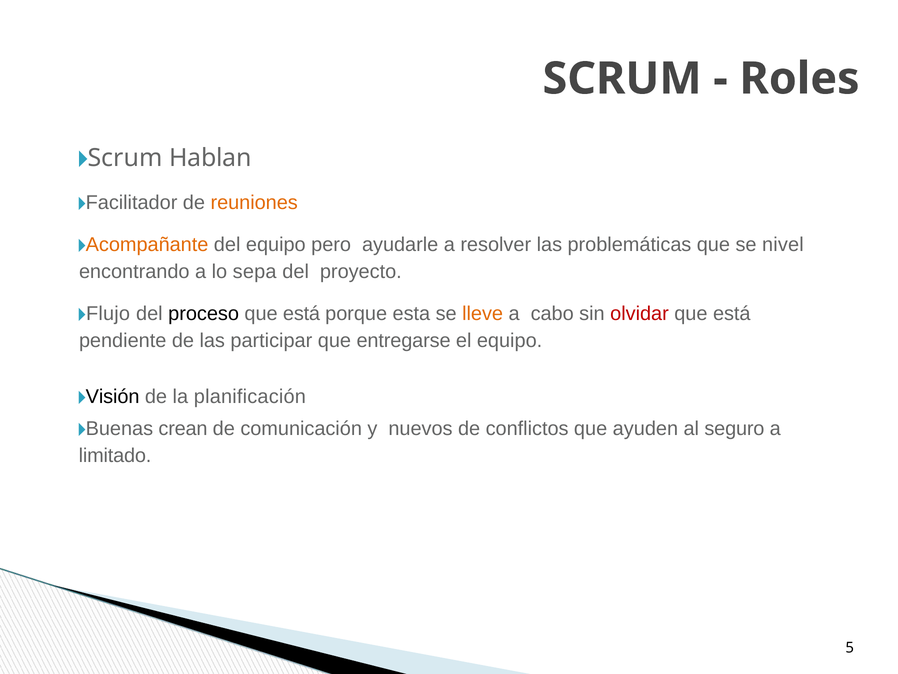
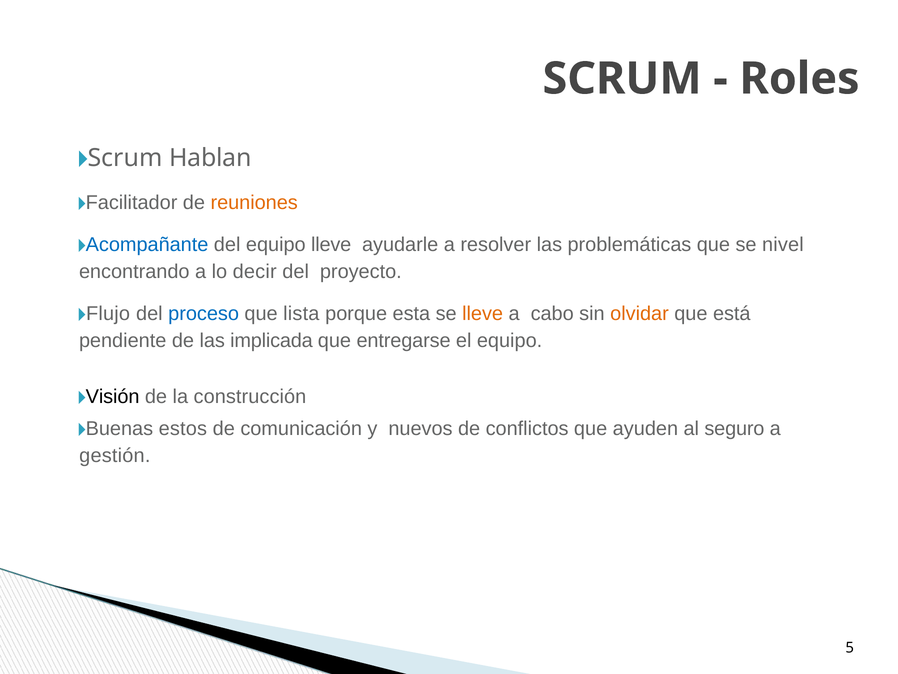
Acompañante colour: orange -> blue (147, 244)
equipo pero: pero -> lleve (331, 244)
sepa: sepa -> decir (255, 271)
proceso colour: black -> blue (204, 313)
está: está -> lista (301, 313)
olvidar colour: red -> orange (640, 313)
participar: participar -> implicada (271, 340)
planificación: planificación -> construcción (250, 396)
crean: crean -> estos (183, 428)
limitado: limitado -> gestión (115, 455)
